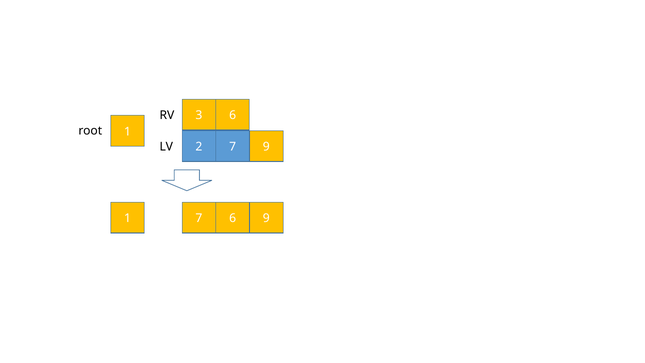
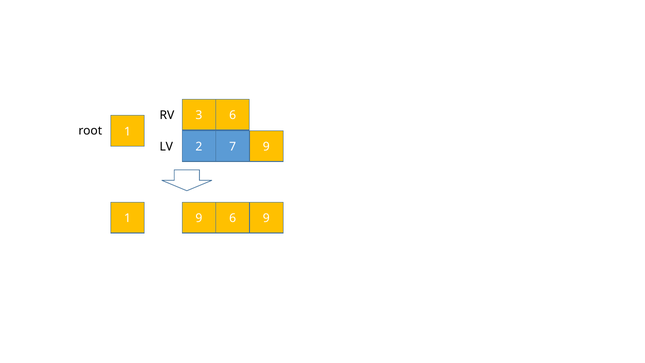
1 7: 7 -> 9 (199, 218)
